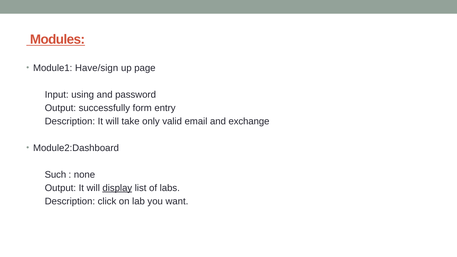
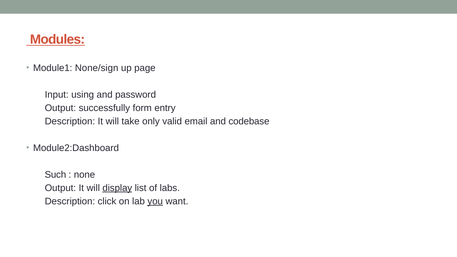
Have/sign: Have/sign -> None/sign (97, 68)
exchange: exchange -> codebase (249, 121)
you underline: none -> present (155, 201)
